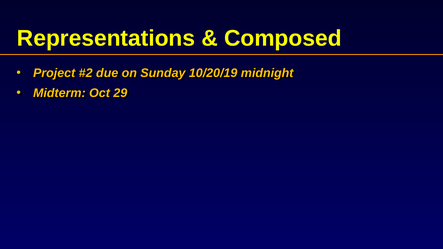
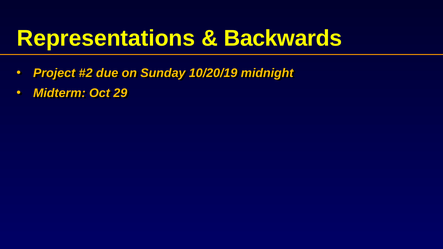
Composed: Composed -> Backwards (283, 38)
